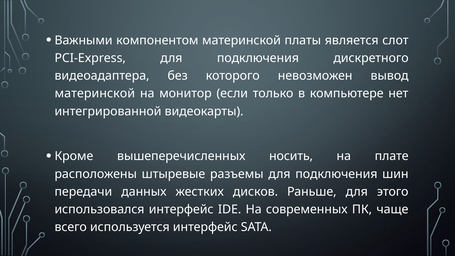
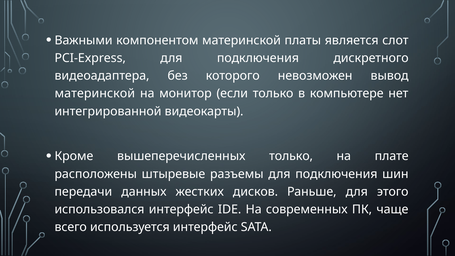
вышеперечисленных носить: носить -> только (291, 156)
